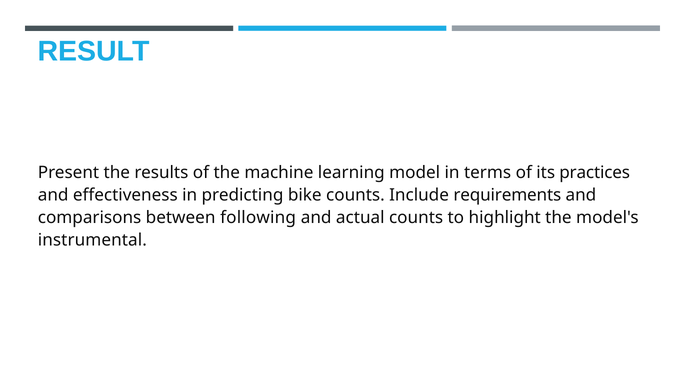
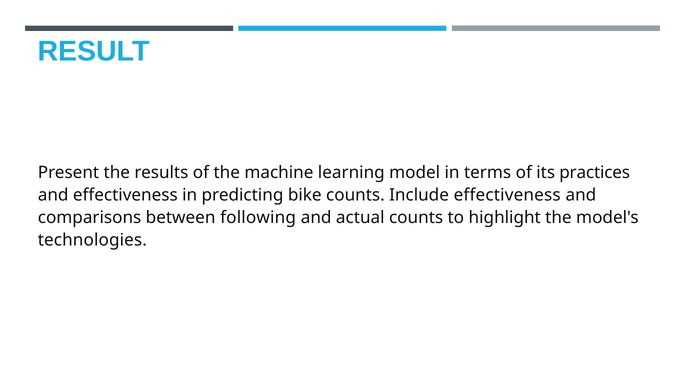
Include requirements: requirements -> effectiveness (507, 195)
instrumental: instrumental -> technologies (92, 241)
